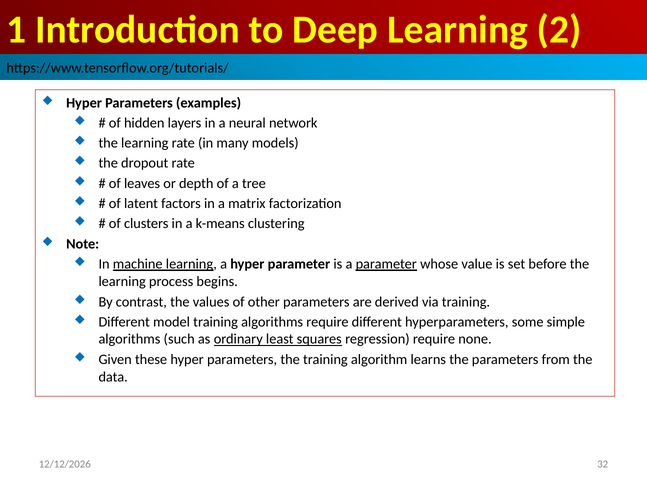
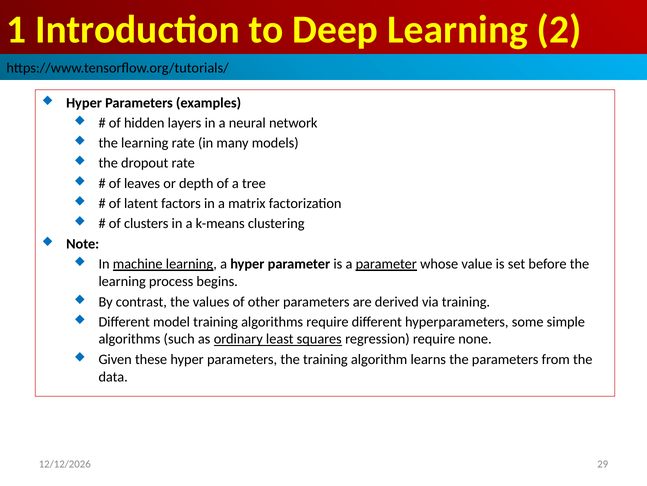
32: 32 -> 29 (603, 463)
